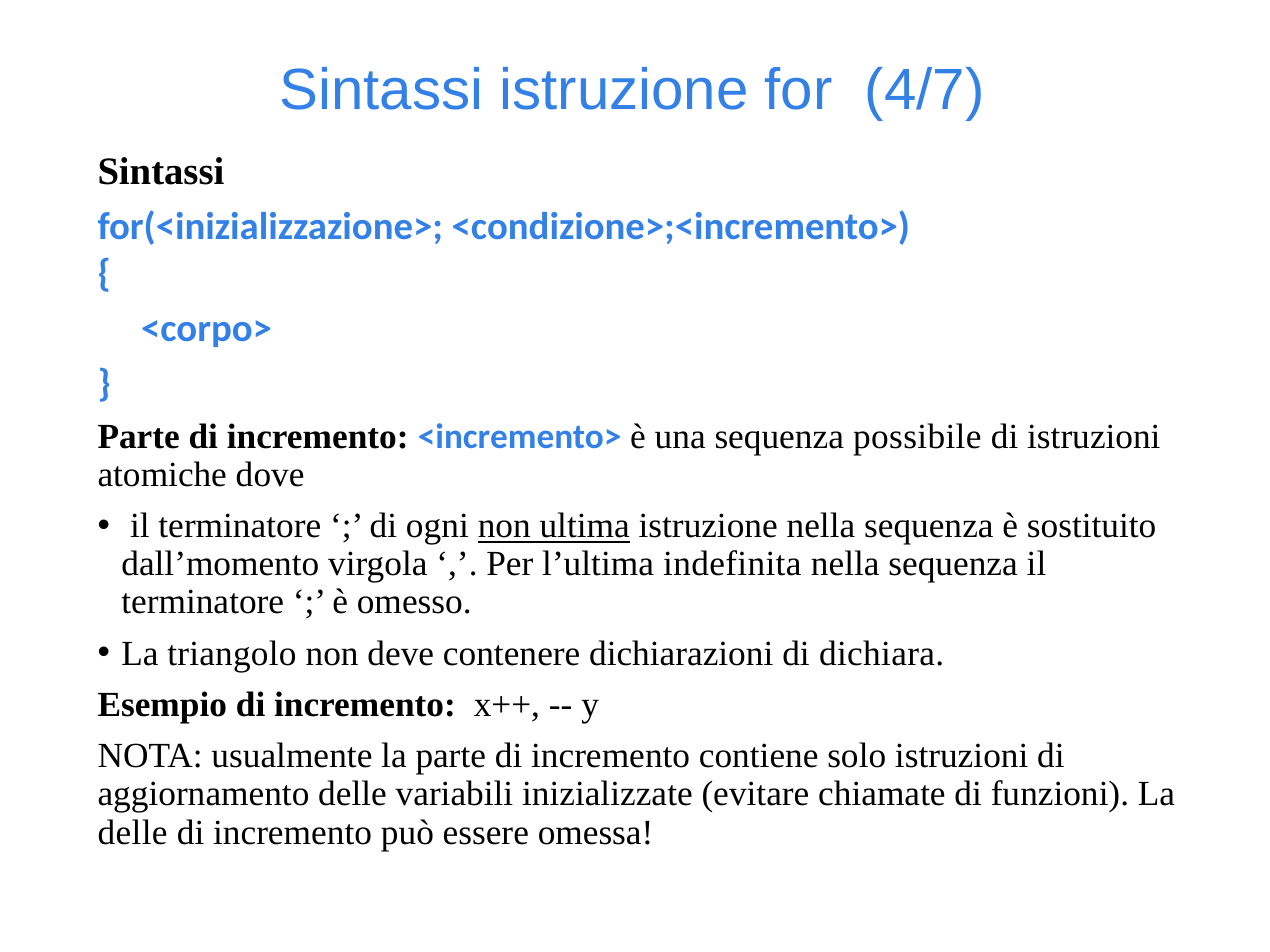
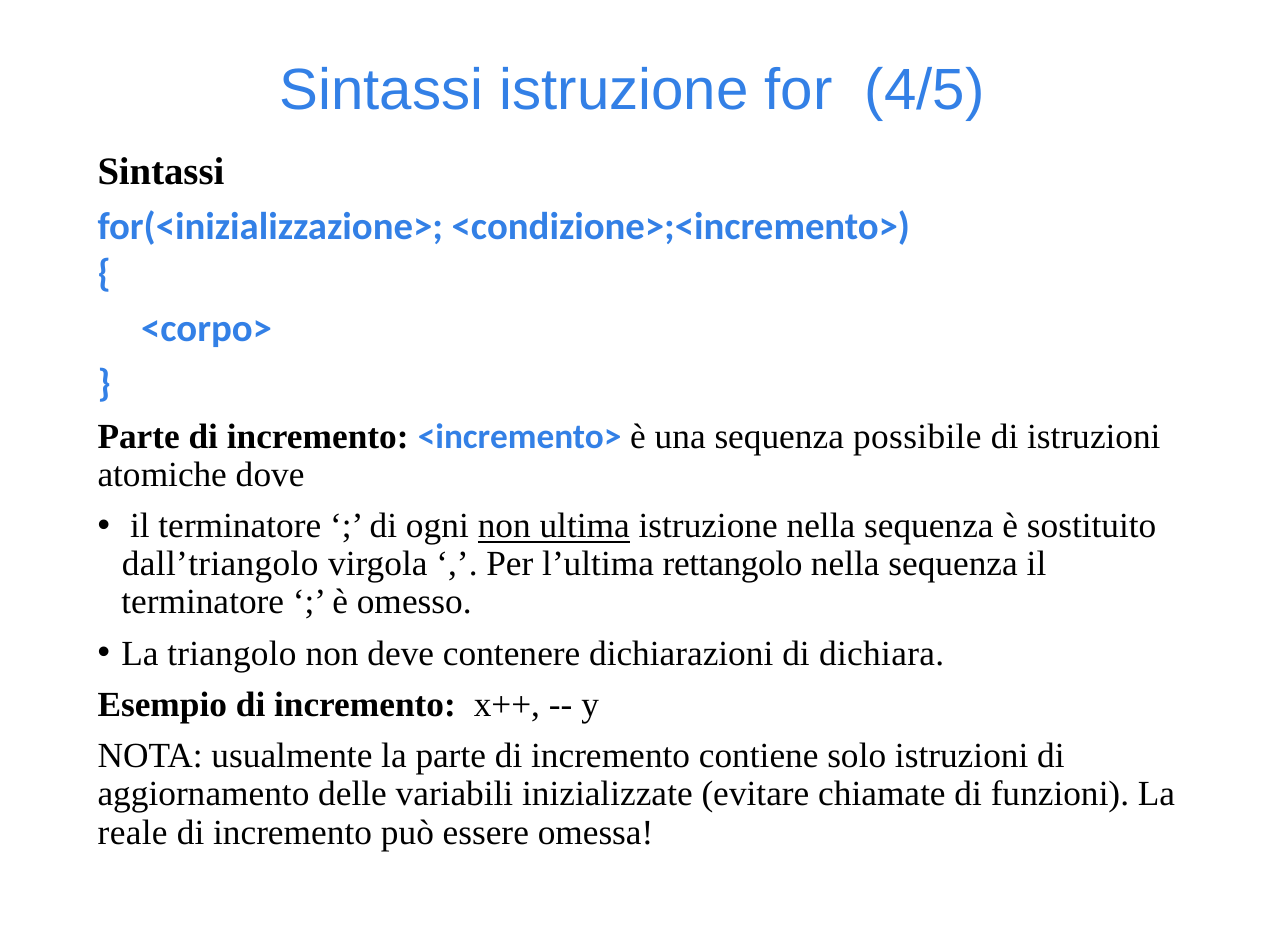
4/7: 4/7 -> 4/5 (925, 90)
dall’momento: dall’momento -> dall’triangolo (220, 564)
indefinita: indefinita -> rettangolo (733, 564)
delle: delle -> reale (133, 833)
